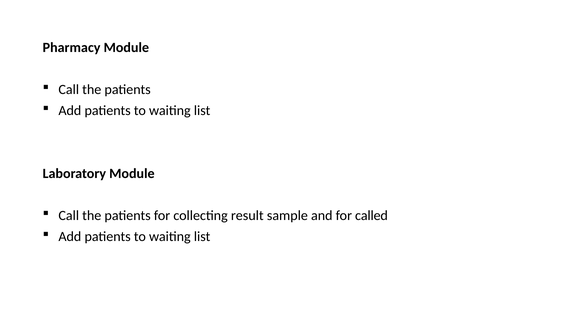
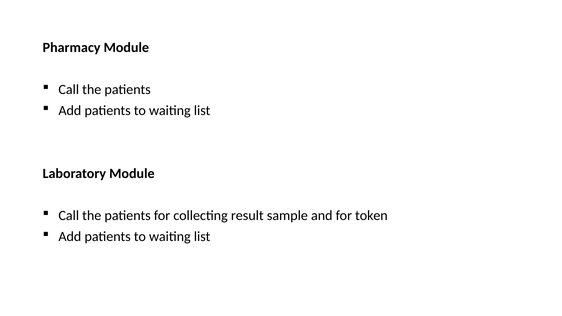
called: called -> token (371, 216)
